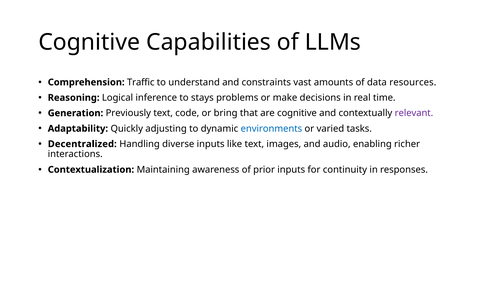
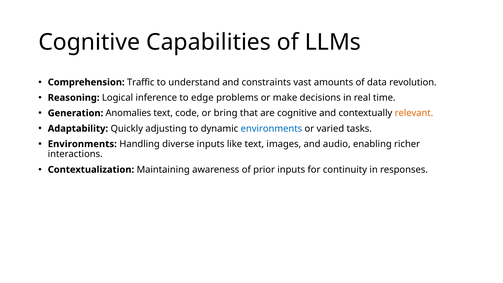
resources: resources -> revolution (413, 82)
stays: stays -> edge (202, 98)
Previously: Previously -> Anomalies (128, 113)
relevant colour: purple -> orange (414, 113)
Decentralized: Decentralized -> Environments (82, 144)
